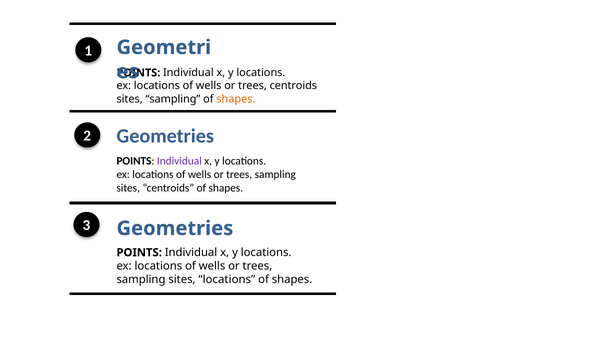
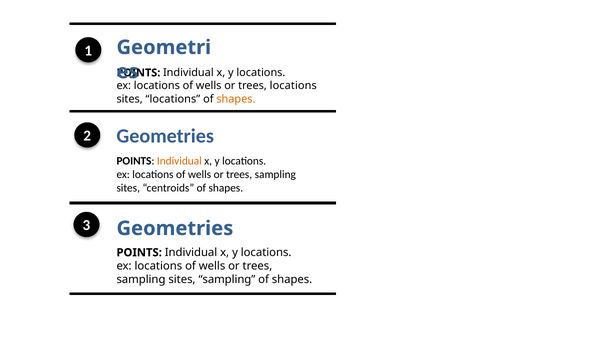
trees centroids: centroids -> locations (293, 86)
sites sampling: sampling -> locations (173, 99)
Individual colour: purple -> orange (179, 161)
sites locations: locations -> sampling (227, 280)
